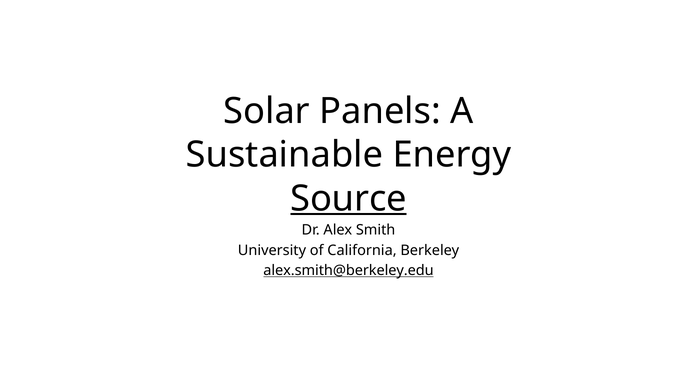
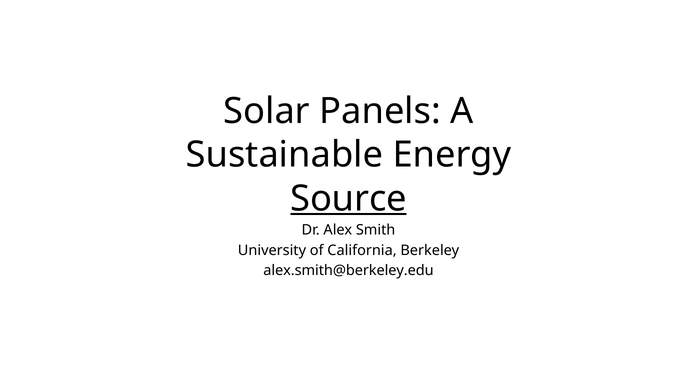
alex.smith@berkeley.edu underline: present -> none (348, 271)
